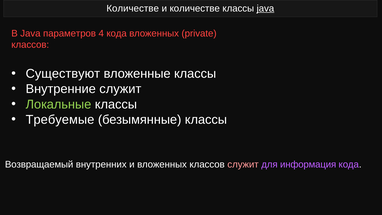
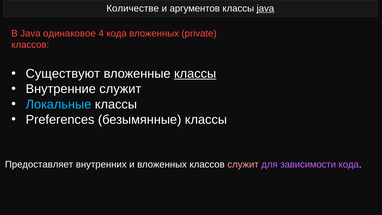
и количестве: количестве -> аргументов (195, 8)
параметров: параметров -> одинаковое (69, 33)
классы underline: none -> present (195, 74)
Локальные colour: light green -> light blue (58, 104)
Требуемые: Требуемые -> Preferences (60, 120)
Возвращаемый: Возвращаемый -> Предоставляет (39, 164)
информация: информация -> зависимости (308, 164)
